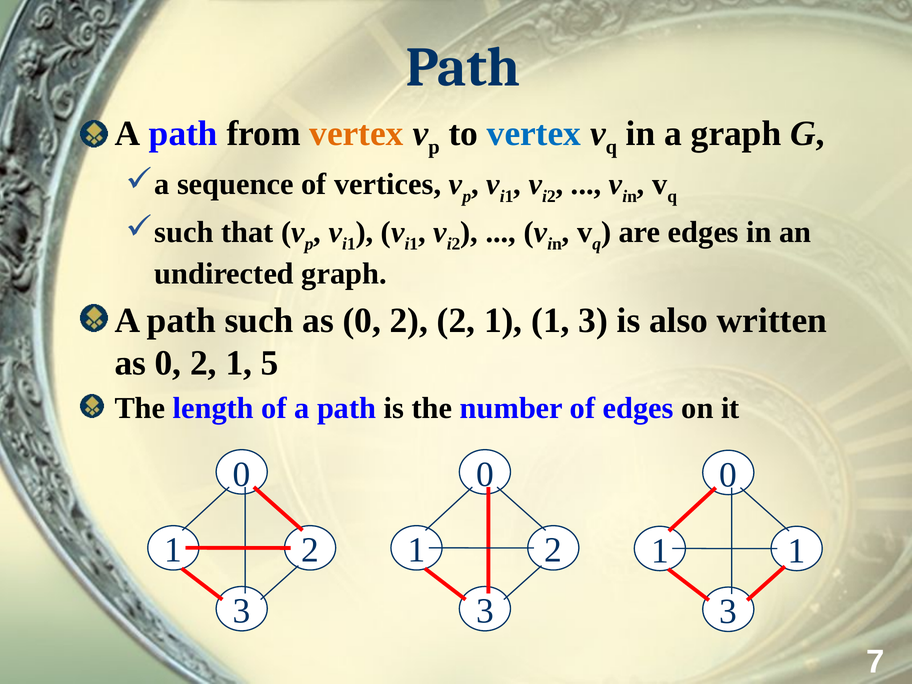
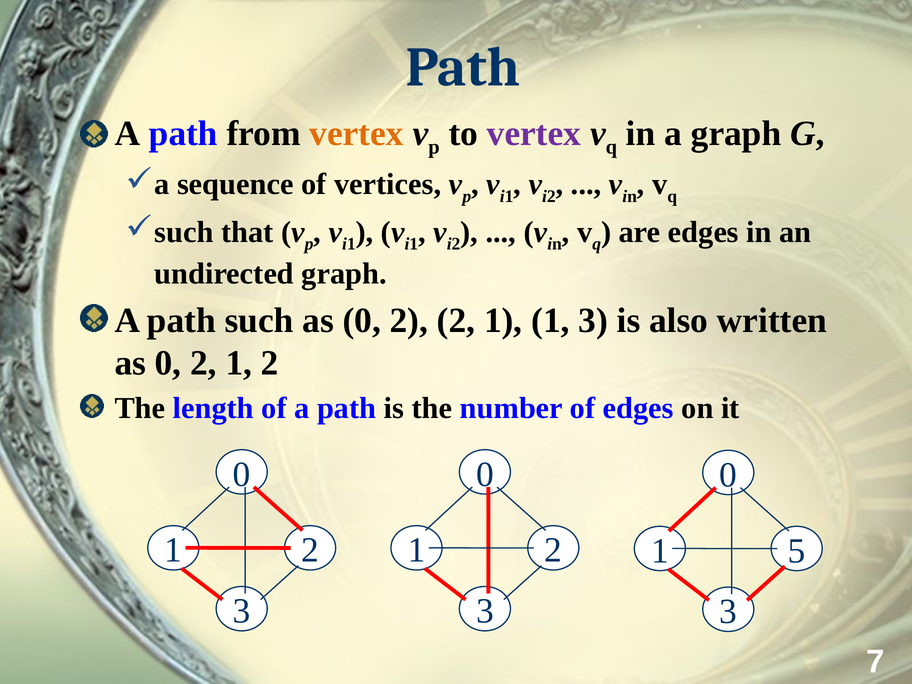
vertex colour: blue -> purple (534, 133)
2 1 5: 5 -> 2 (270, 363)
1: 1 -> 5 (797, 551)
